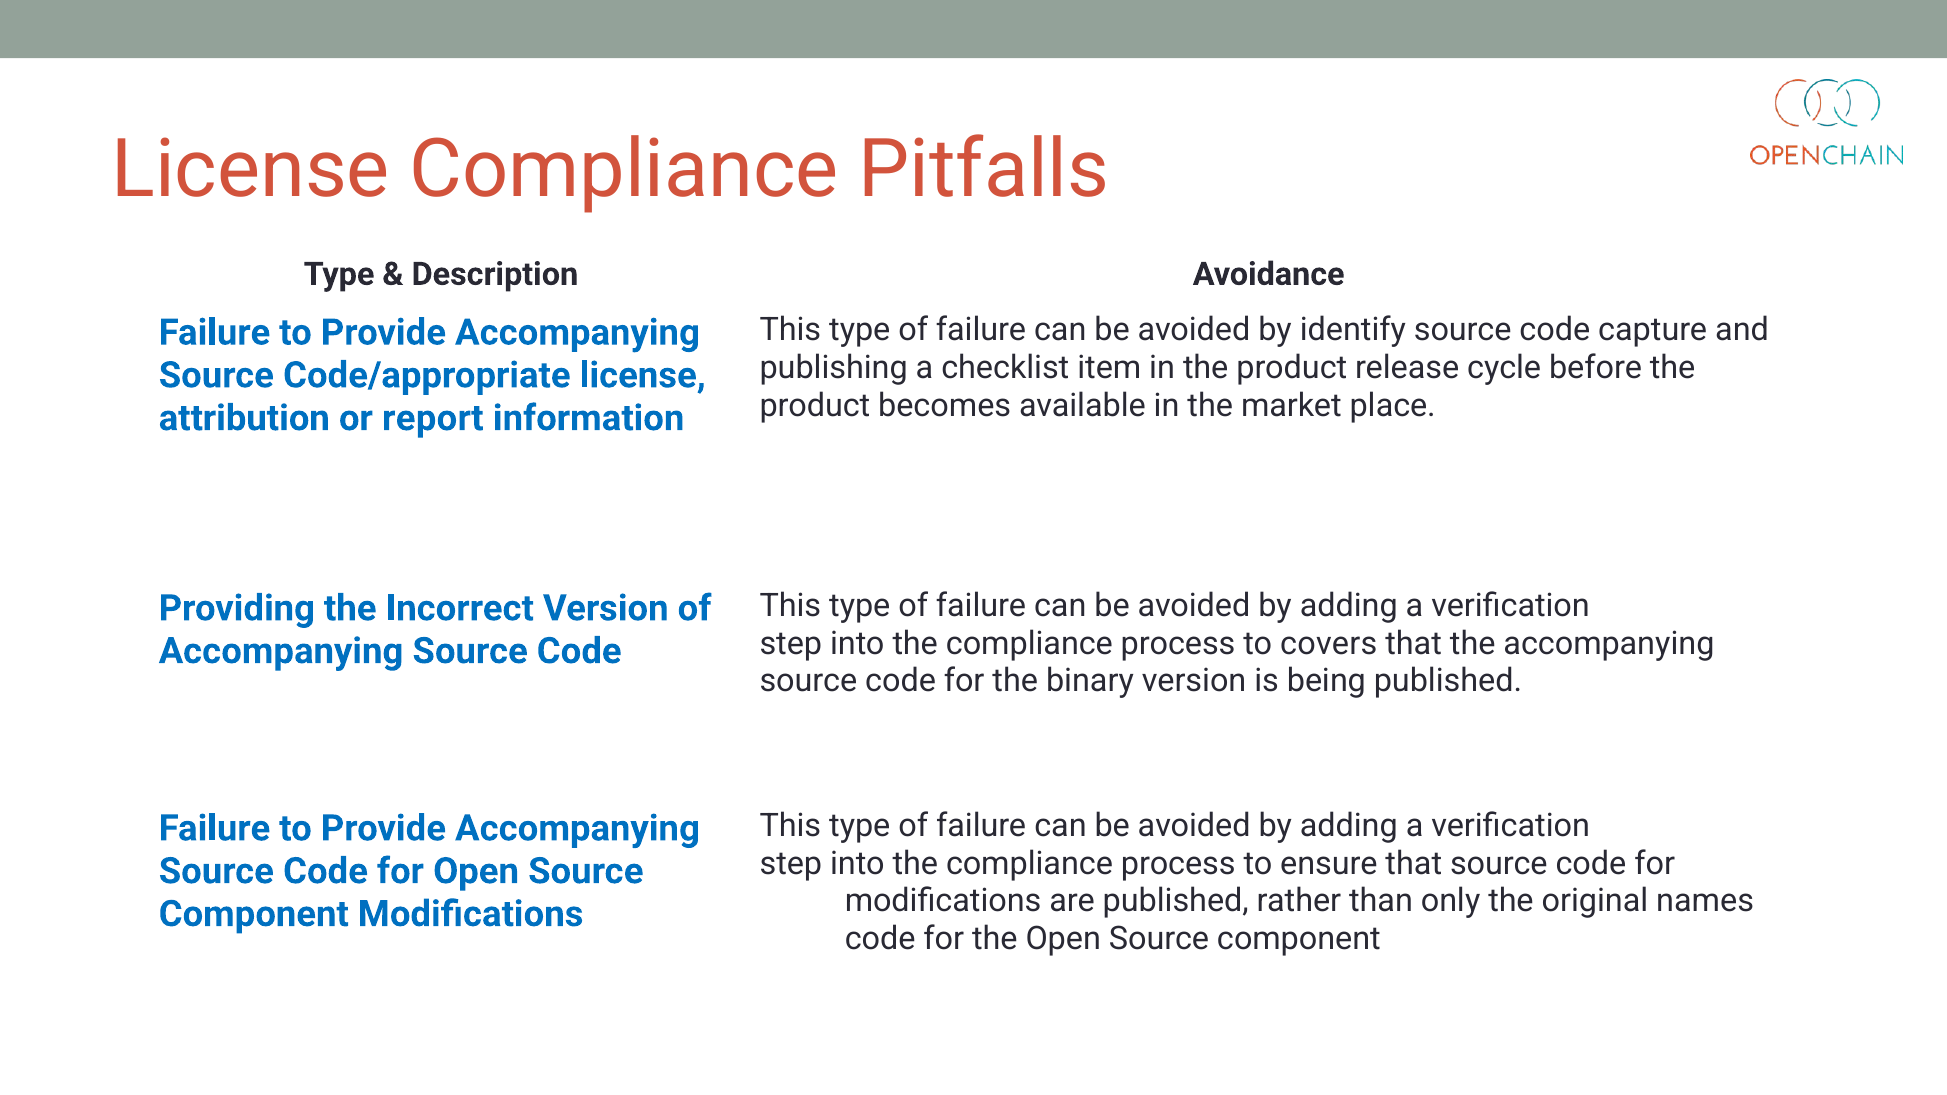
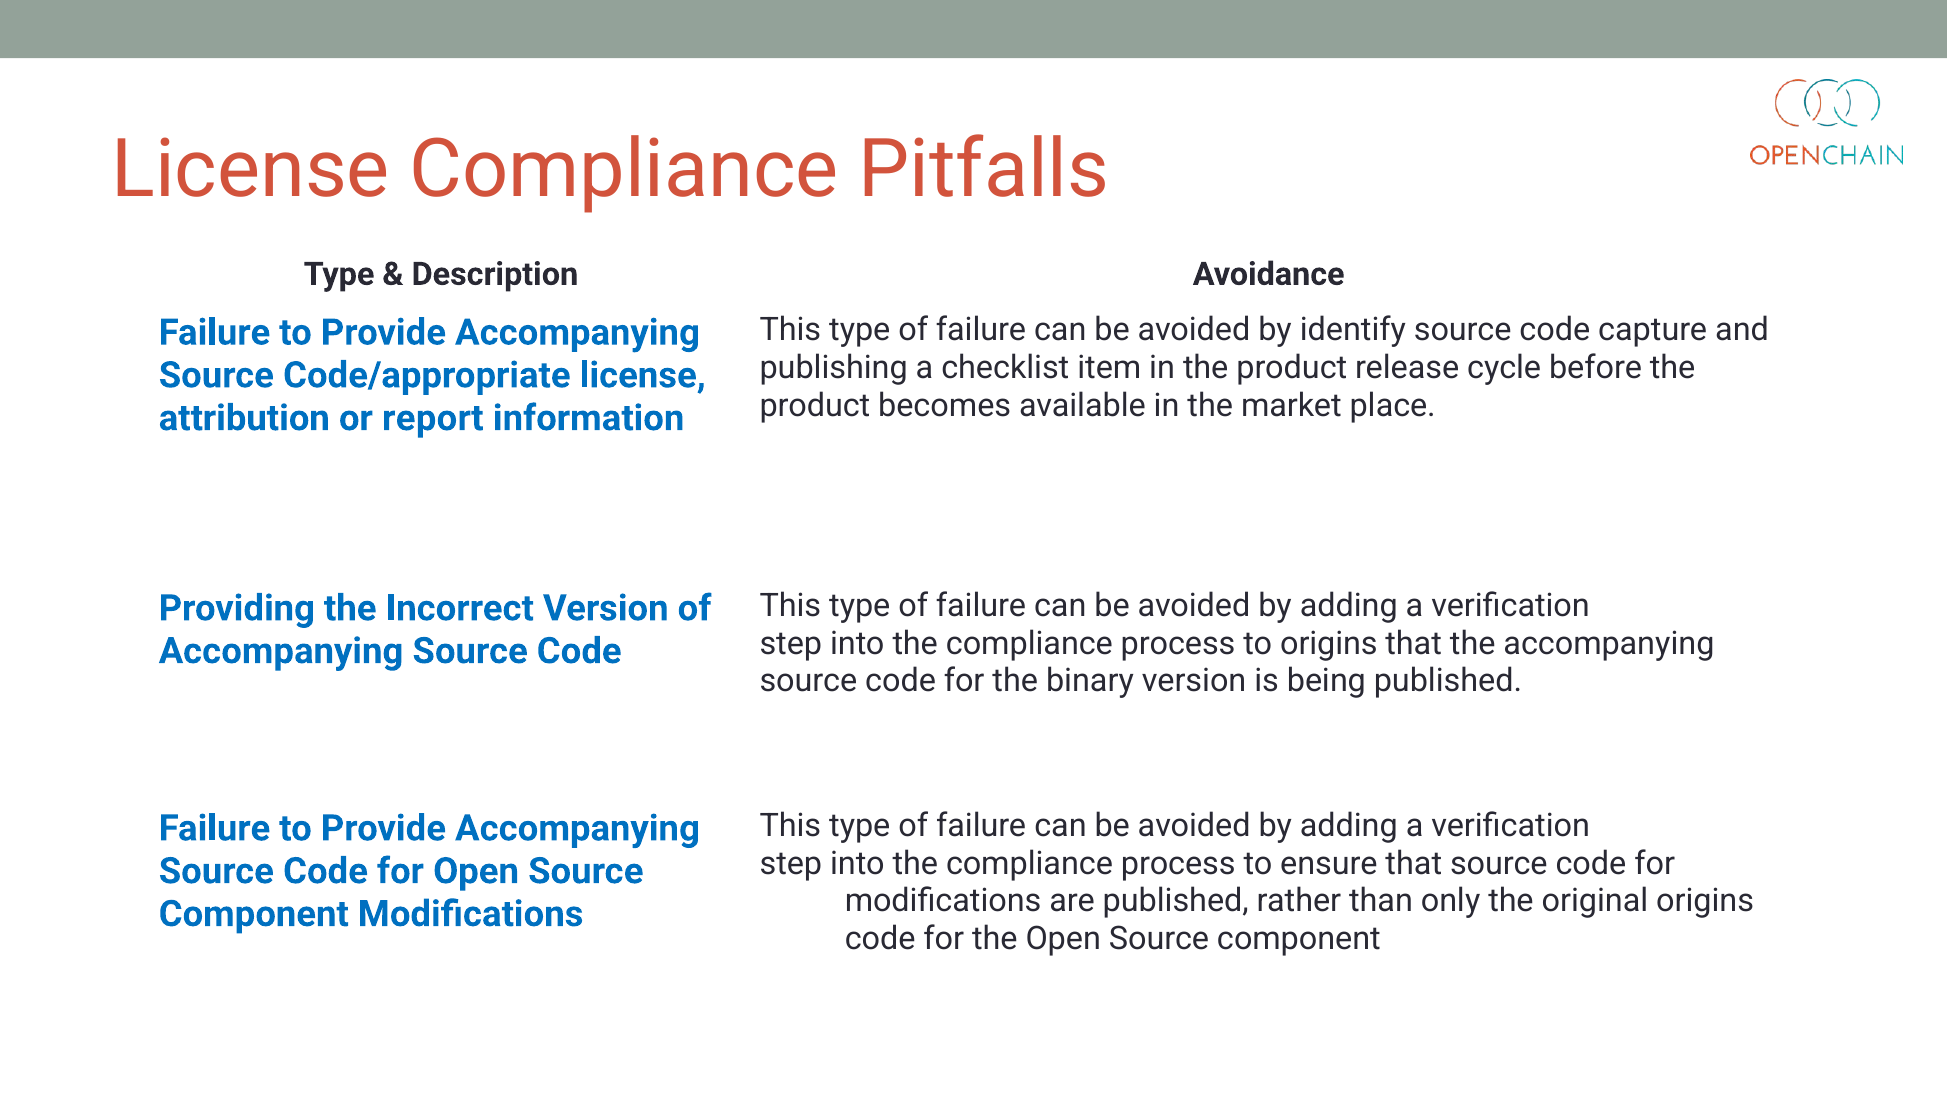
to covers: covers -> origins (1329, 644)
original names: names -> origins (1705, 901)
